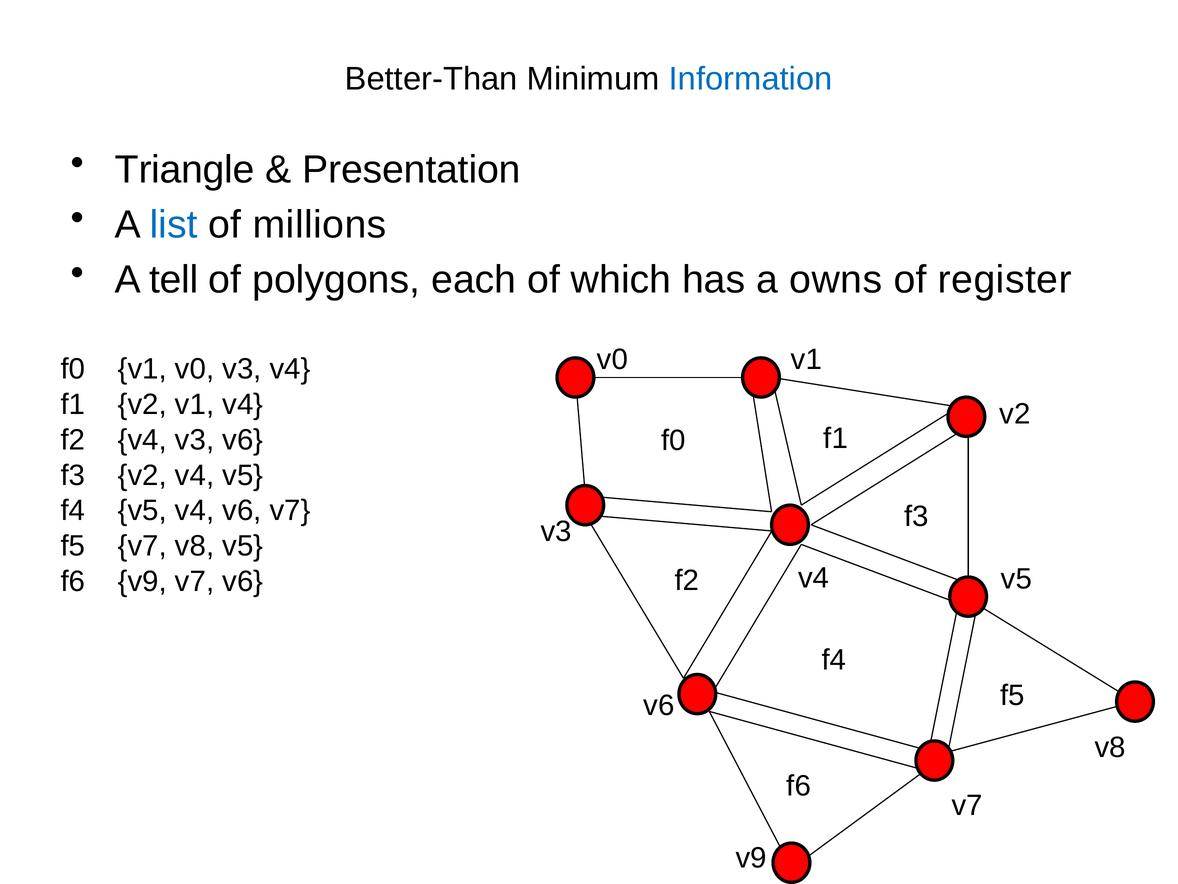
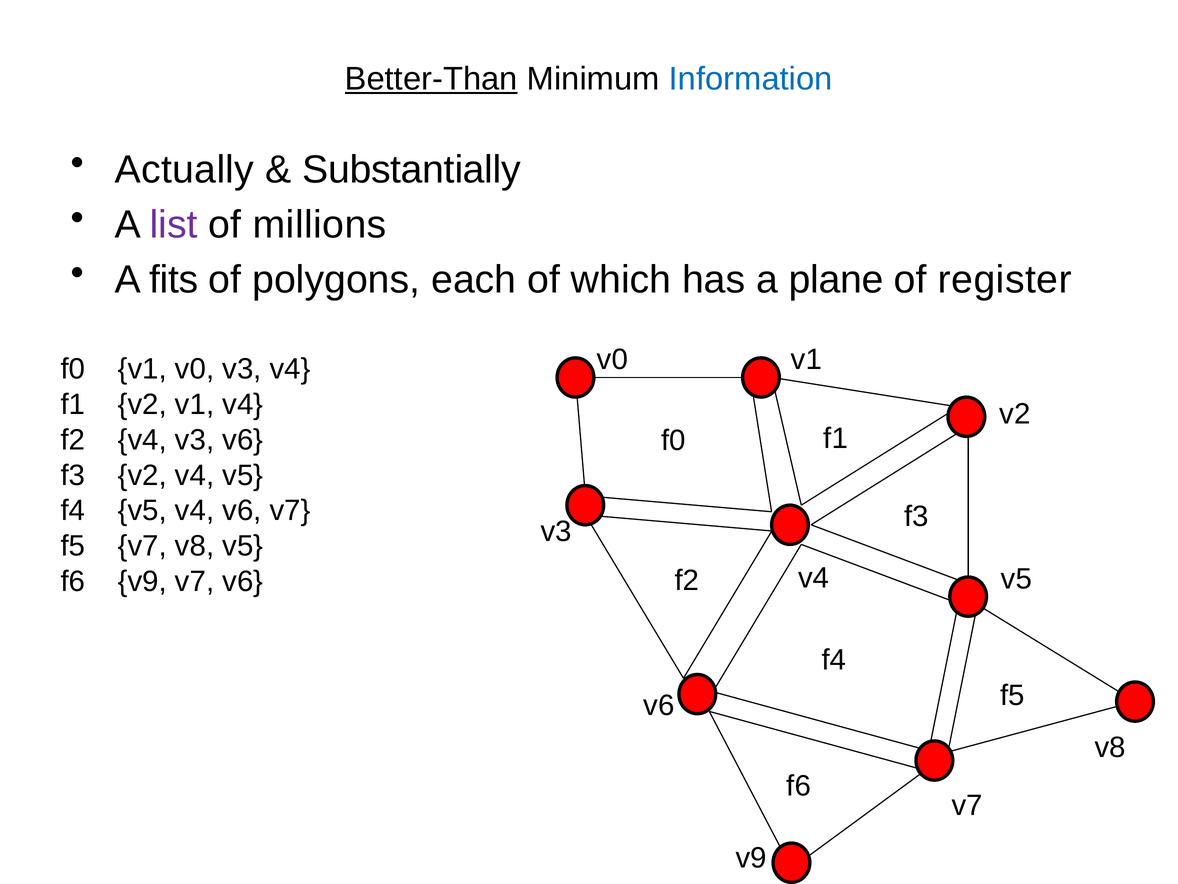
Better-Than underline: none -> present (431, 79)
Triangle: Triangle -> Actually (184, 170)
Presentation: Presentation -> Substantially (412, 170)
list colour: blue -> purple (174, 225)
tell: tell -> fits (174, 280)
owns: owns -> plane (836, 280)
